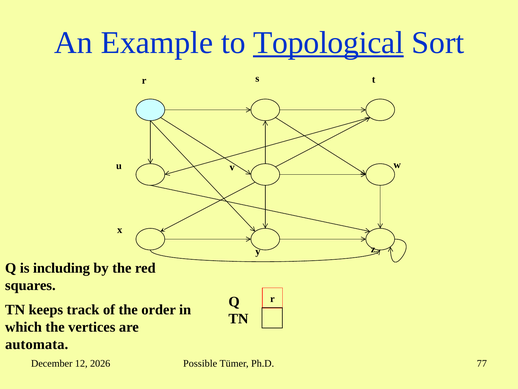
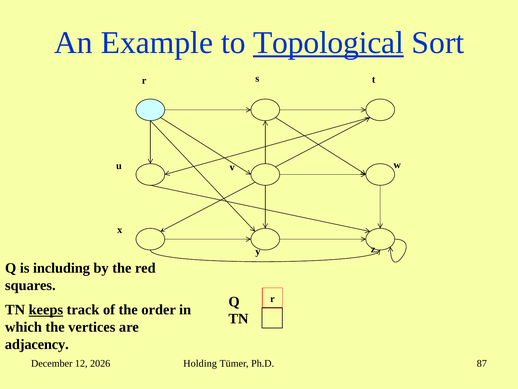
keeps underline: none -> present (46, 309)
automata: automata -> adjacency (37, 344)
Possible: Possible -> Holding (200, 363)
77: 77 -> 87 (482, 363)
